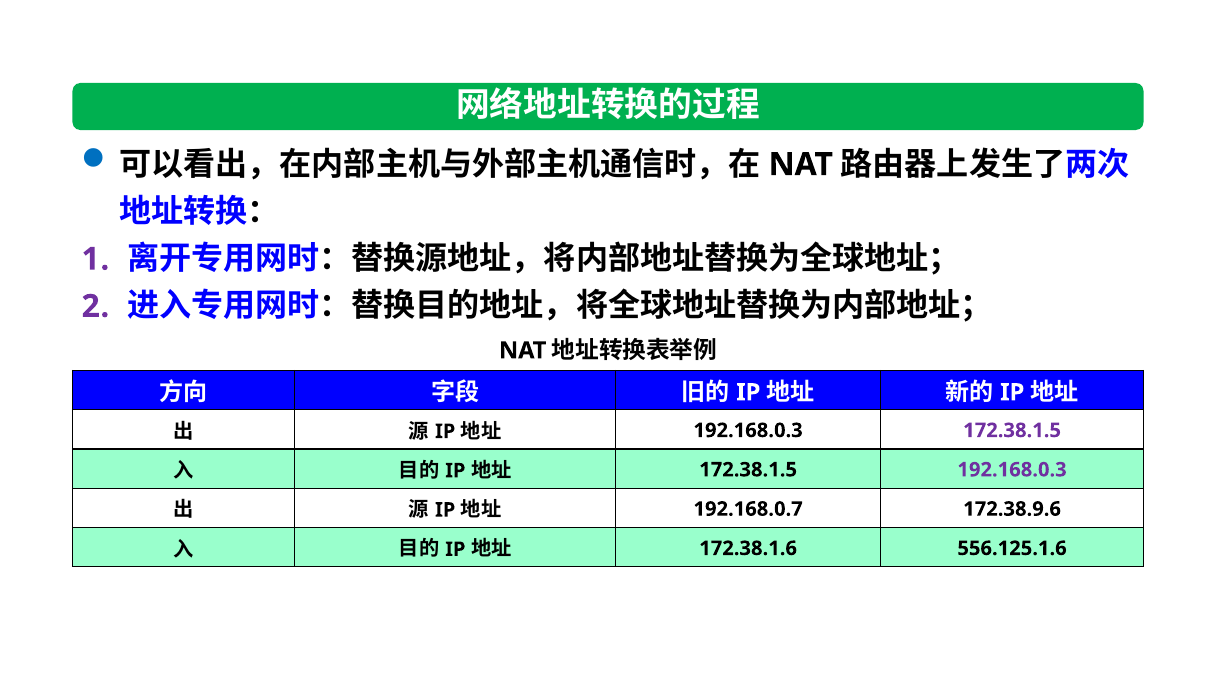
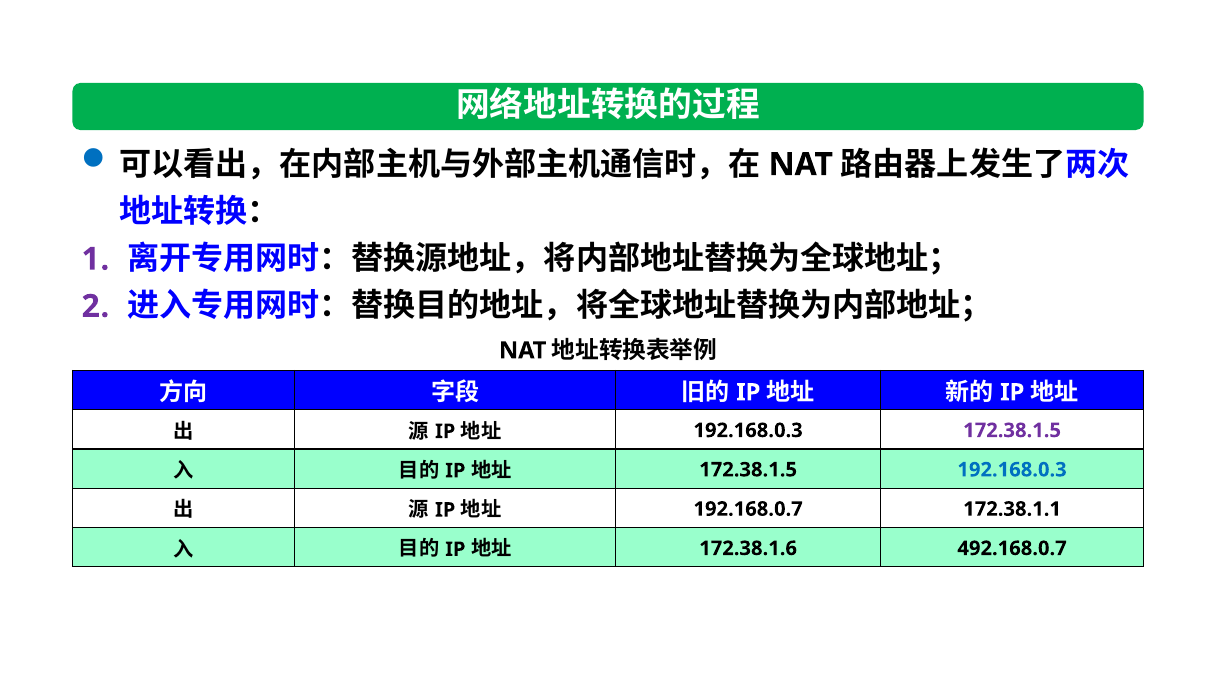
192.168.0.3 colour: purple -> blue (1012, 470)
172.38.9.6: 172.38.9.6 -> 172.38.1.1 (1012, 509)
556.125.1.6: 556.125.1.6 -> 492.168.0.7 (1012, 548)
